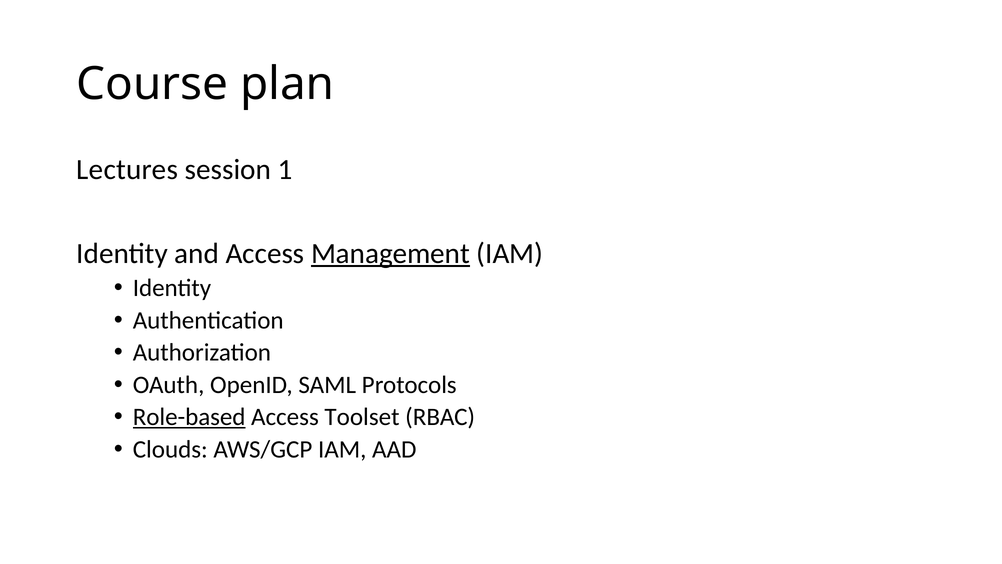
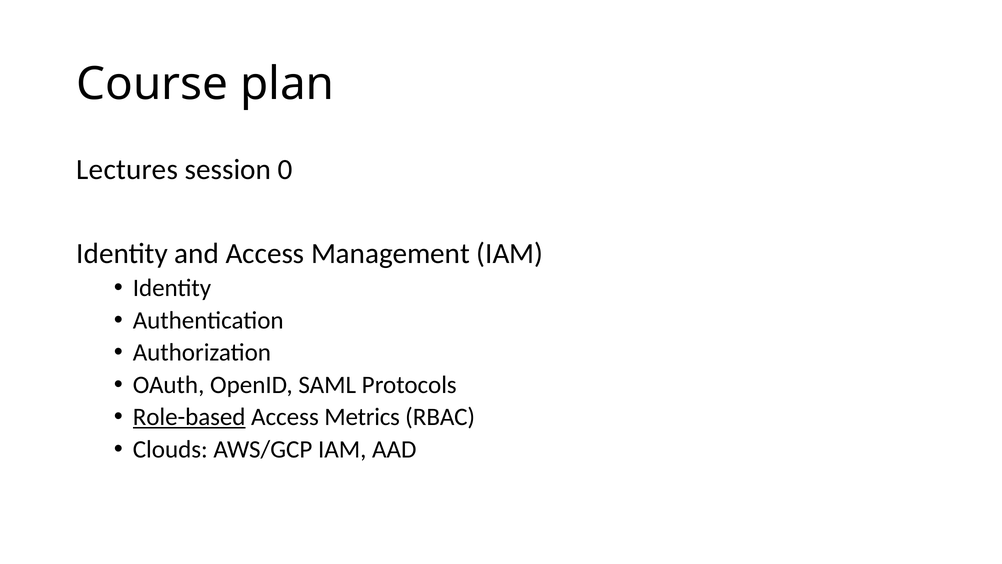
1: 1 -> 0 (285, 169)
Management underline: present -> none (390, 253)
Toolset: Toolset -> Metrics (362, 417)
